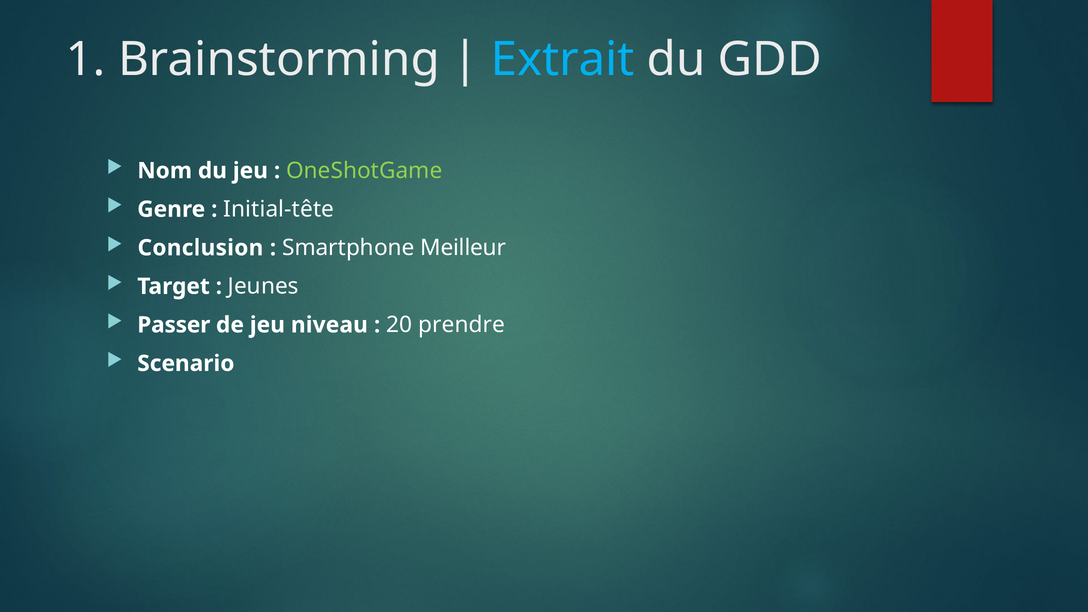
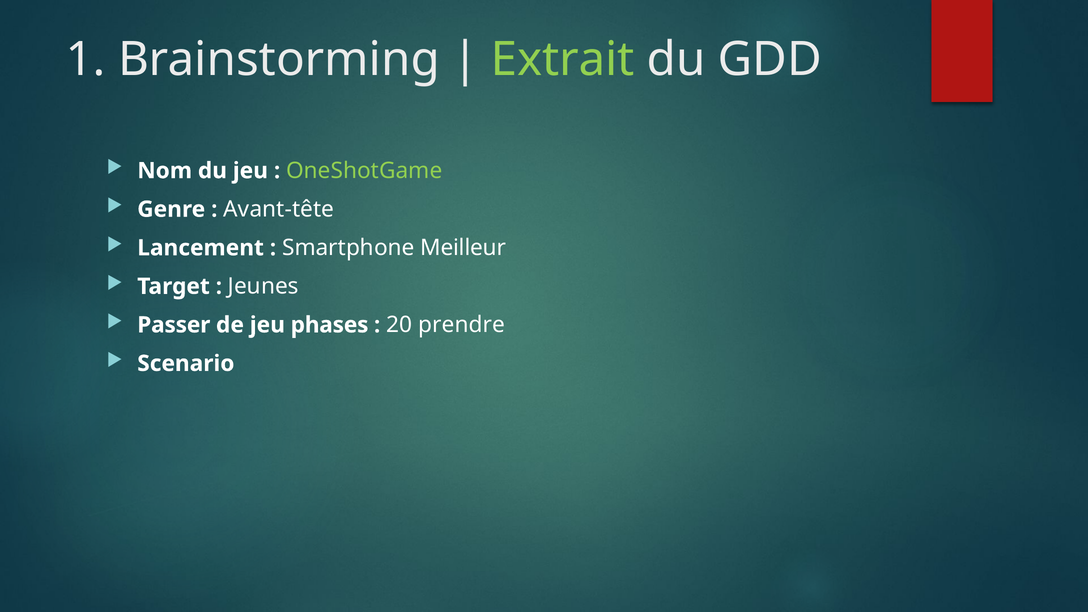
Extrait colour: light blue -> light green (563, 59)
Initial-tête: Initial-tête -> Avant-tête (279, 209)
Conclusion: Conclusion -> Lancement (201, 248)
niveau: niveau -> phases (330, 325)
